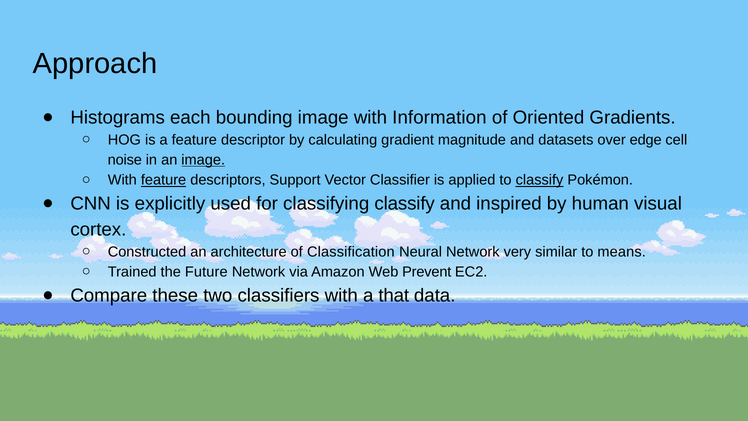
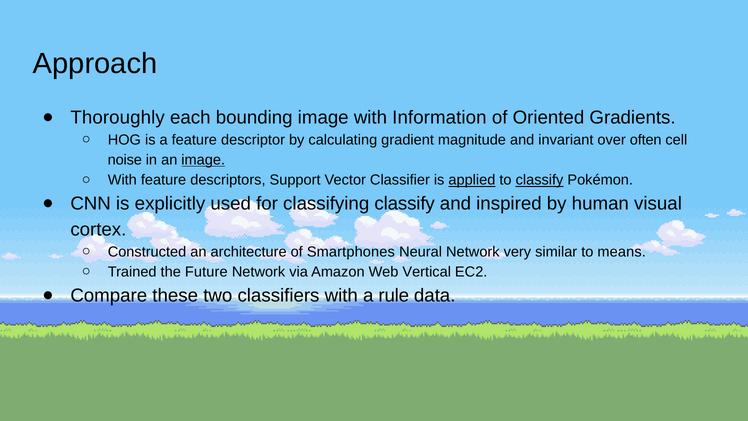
Histograms: Histograms -> Thoroughly (118, 118)
datasets: datasets -> invariant (566, 140)
edge: edge -> often (646, 140)
feature underline: present -> none (164, 180)
applied underline: none -> present (472, 180)
Classification: Classification -> Smartphones (351, 252)
Prevent: Prevent -> Vertical (427, 272)
that: that -> rule (394, 295)
